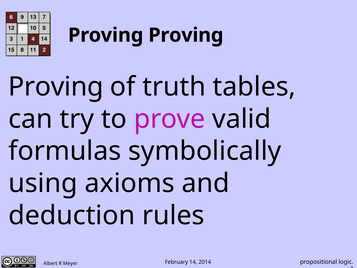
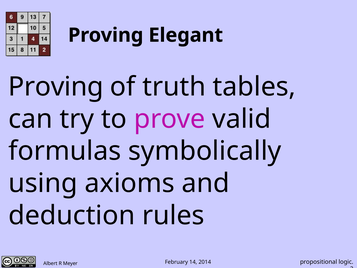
Proving Proving: Proving -> Elegant (186, 35)
